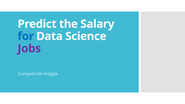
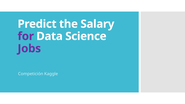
for colour: blue -> purple (26, 36)
